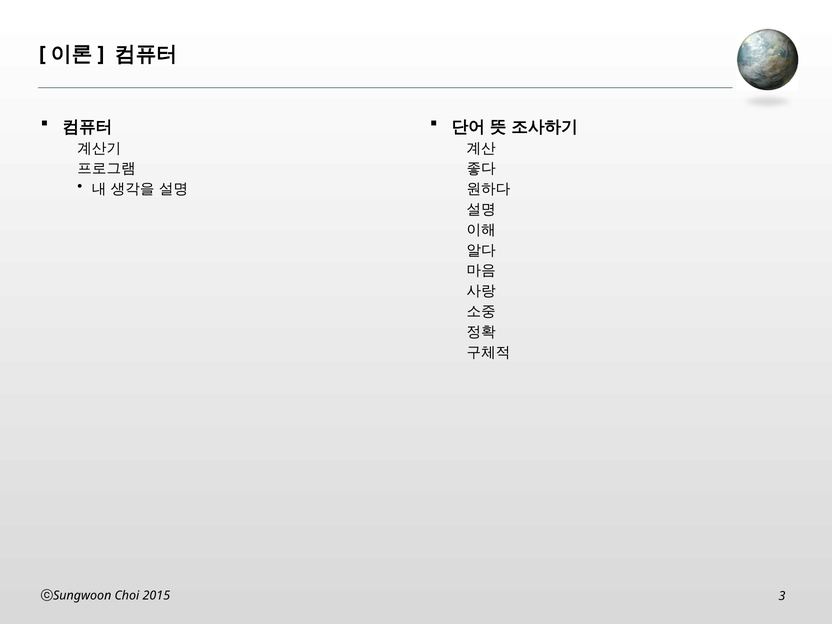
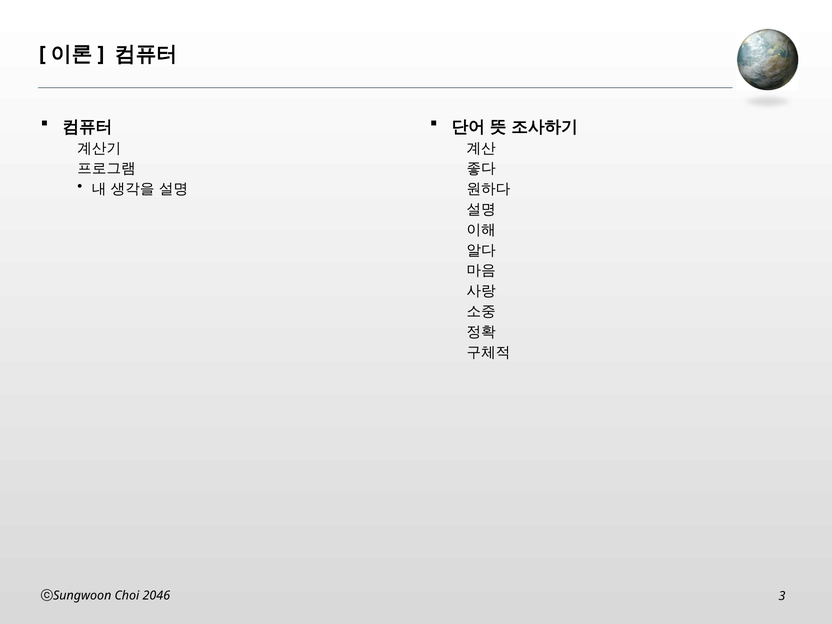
2015: 2015 -> 2046 (156, 596)
